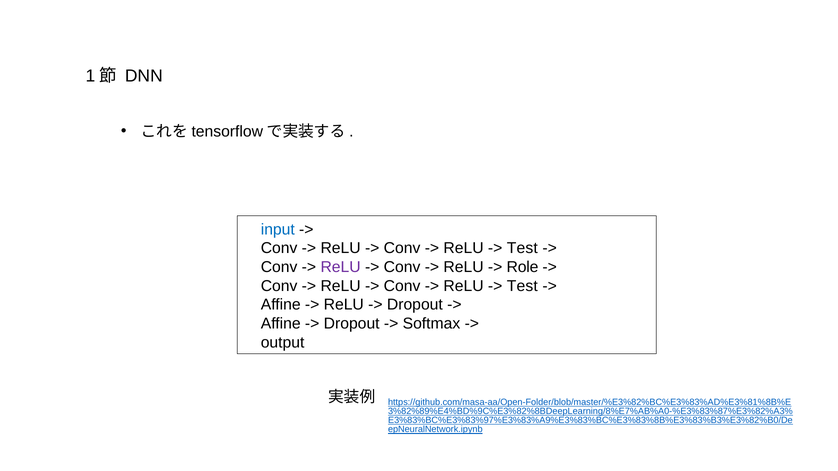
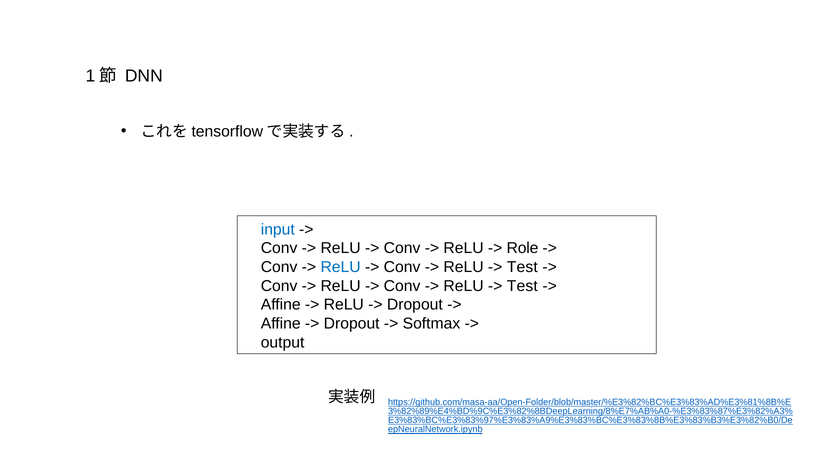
Test: Test -> Role (522, 248)
ReLU colour: purple -> blue (341, 267)
Role: Role -> Test (522, 267)
